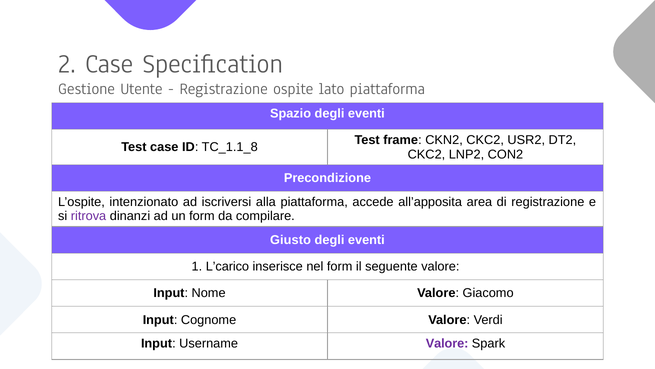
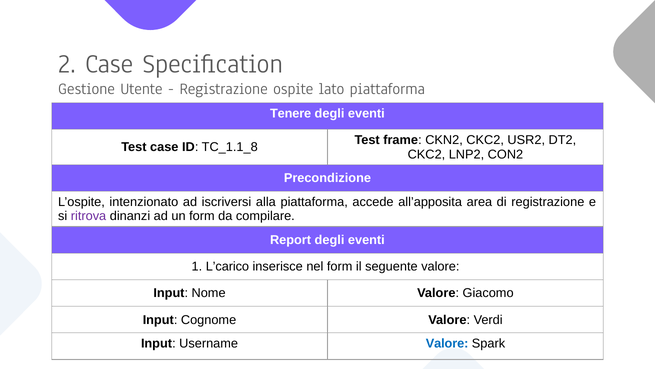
Spazio: Spazio -> Tenere (291, 113)
Giusto: Giusto -> Report (291, 240)
Valore colour: purple -> blue (447, 343)
